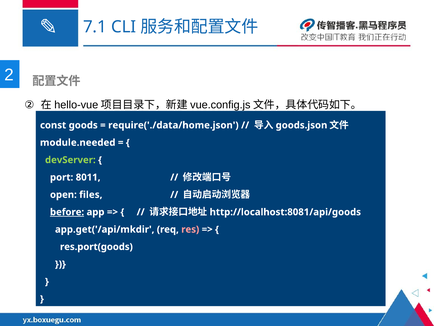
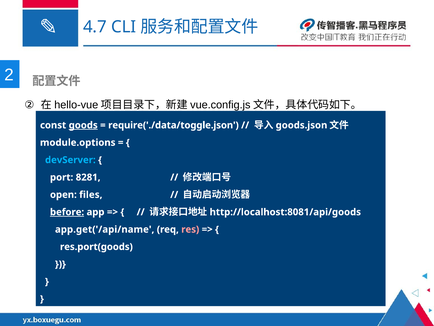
7.1: 7.1 -> 4.7 (95, 27)
goods underline: none -> present (83, 125)
require('./data/home.json: require('./data/home.json -> require('./data/toggle.json (173, 125)
module.needed: module.needed -> module.options (78, 142)
devServer colour: light green -> light blue (70, 160)
8011: 8011 -> 8281 (88, 177)
app.get('/api/mkdir: app.get('/api/mkdir -> app.get('/api/name (105, 229)
